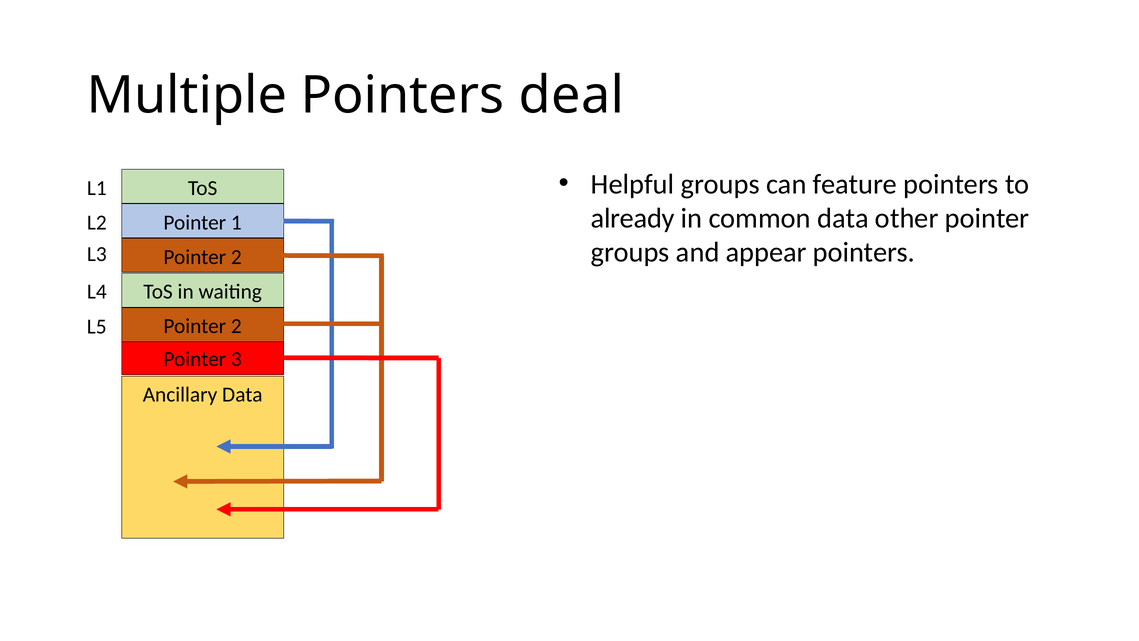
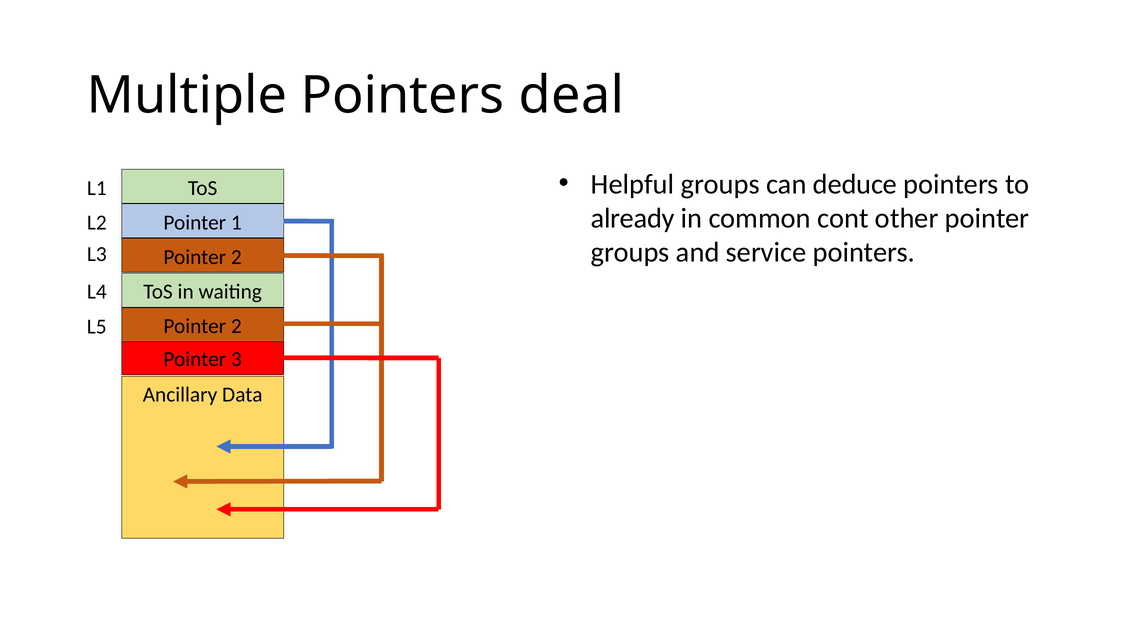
feature: feature -> deduce (855, 184)
common data: data -> cont (843, 218)
appear: appear -> service (766, 252)
